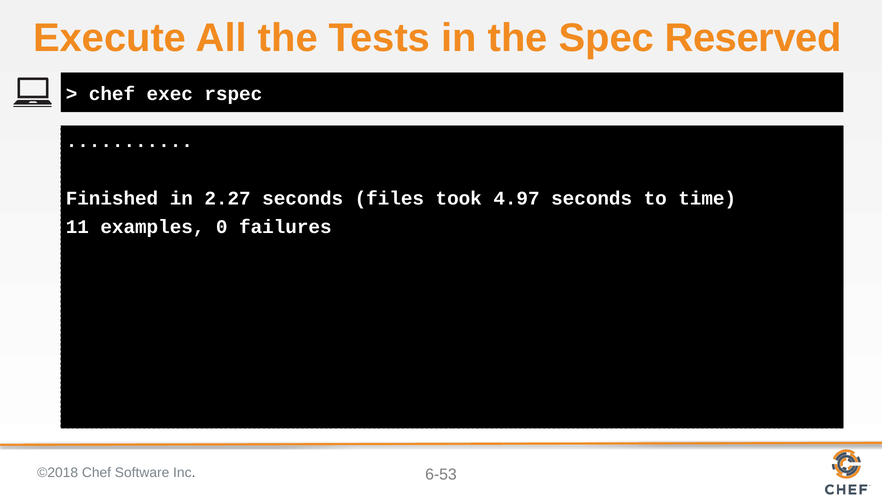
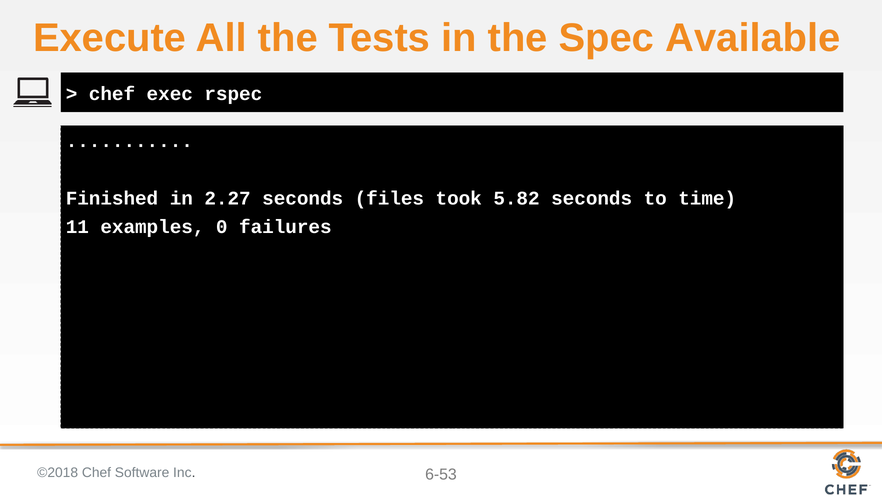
Reserved: Reserved -> Available (753, 38)
4.97: 4.97 -> 5.82 (517, 198)
